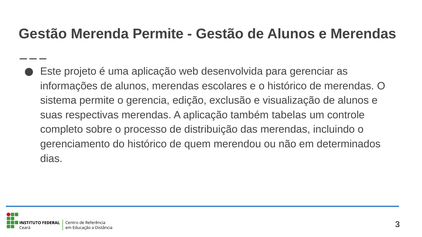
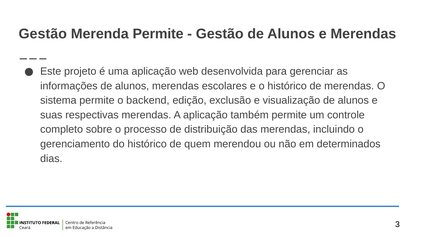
gerencia: gerencia -> backend (148, 101)
também tabelas: tabelas -> permite (289, 115)
